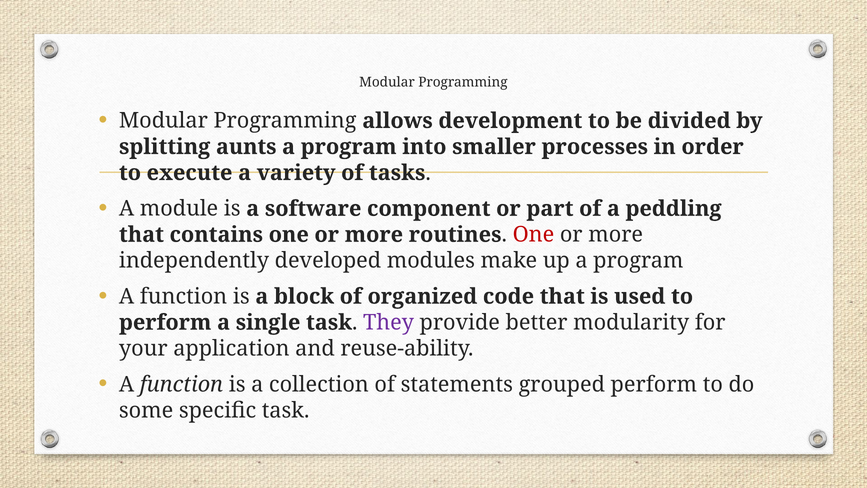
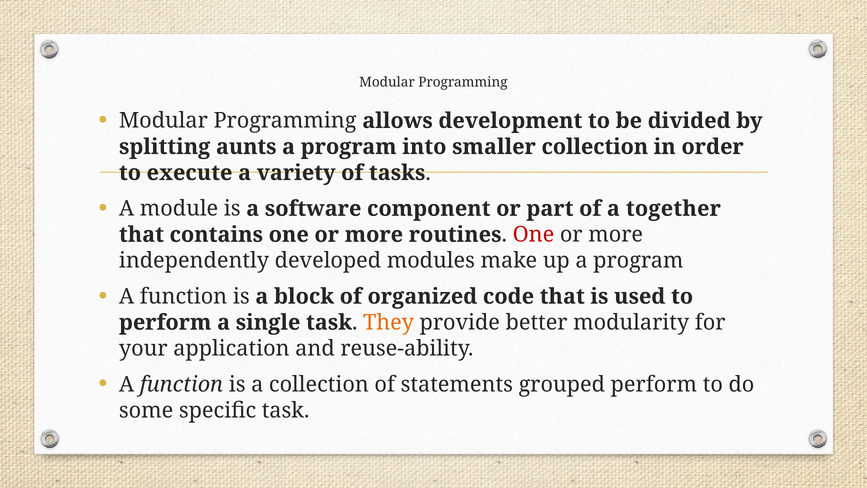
smaller processes: processes -> collection (595, 147)
peddling: peddling -> together (673, 209)
They colour: purple -> orange (389, 322)
